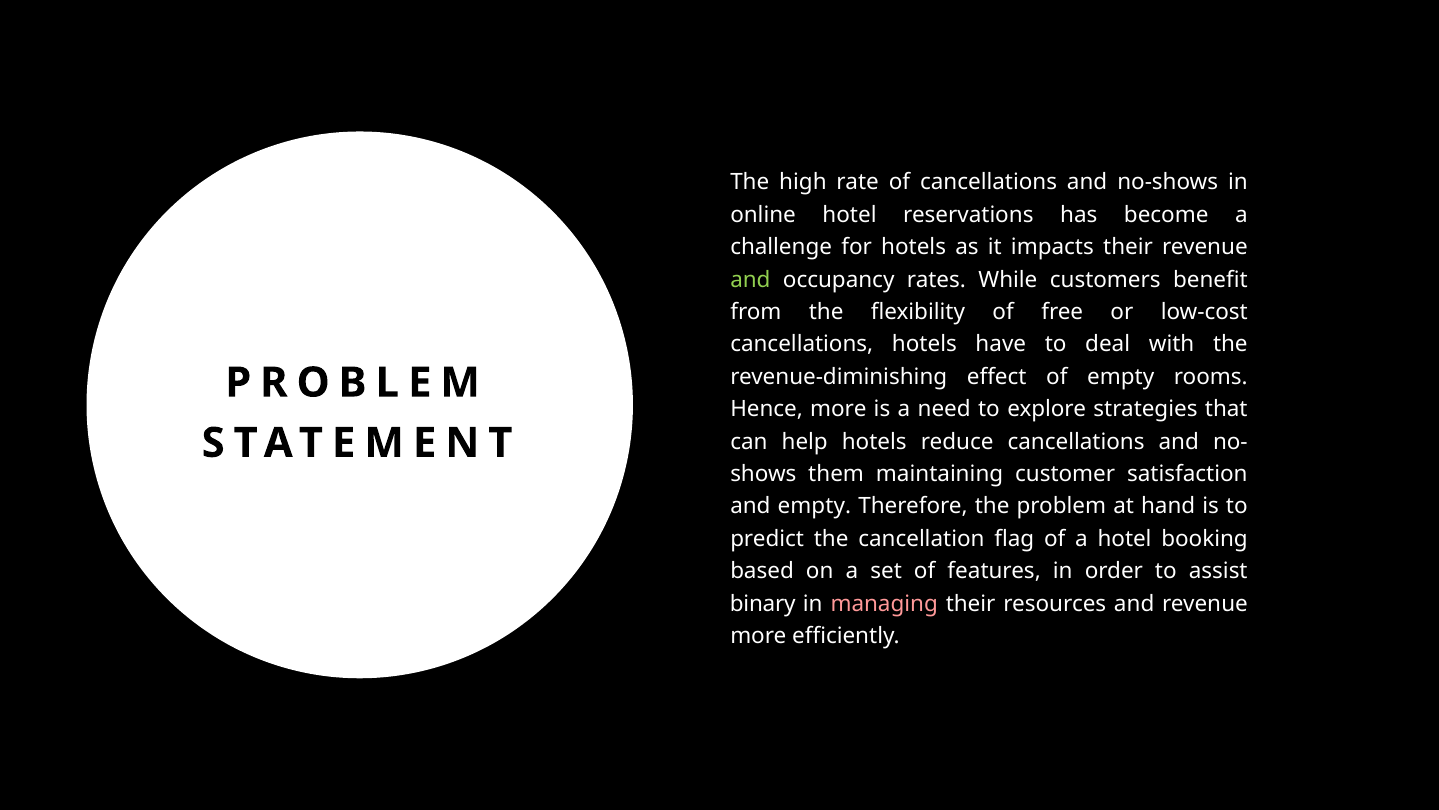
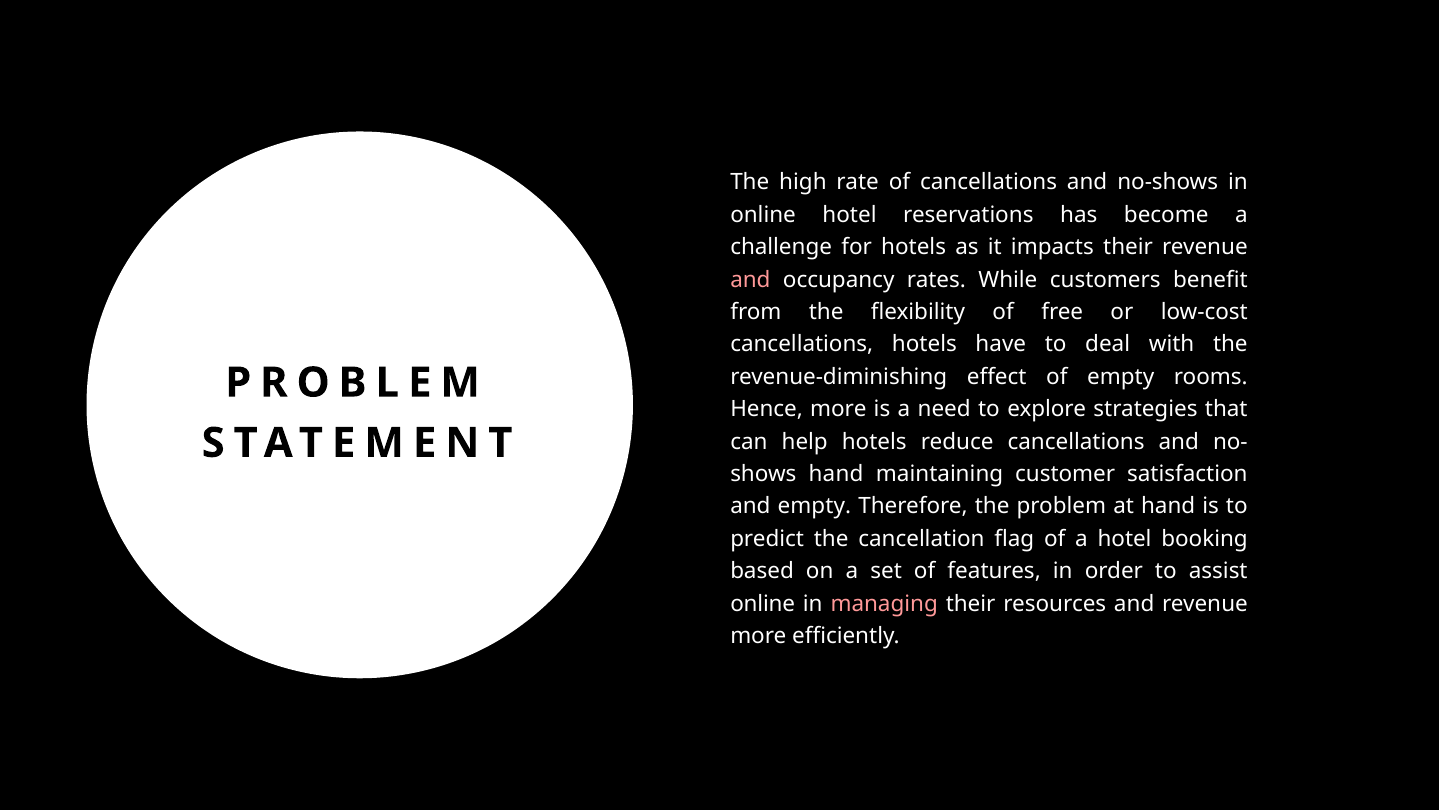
and colour: light green -> pink (750, 279)
them: them -> hand (836, 474)
binary: binary -> online (763, 603)
